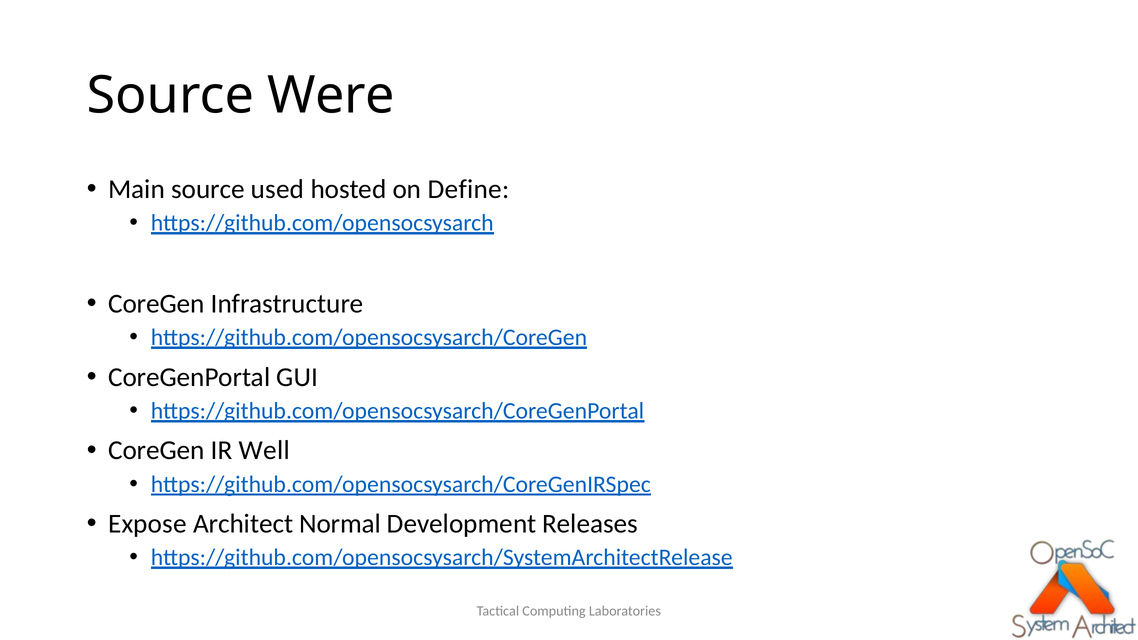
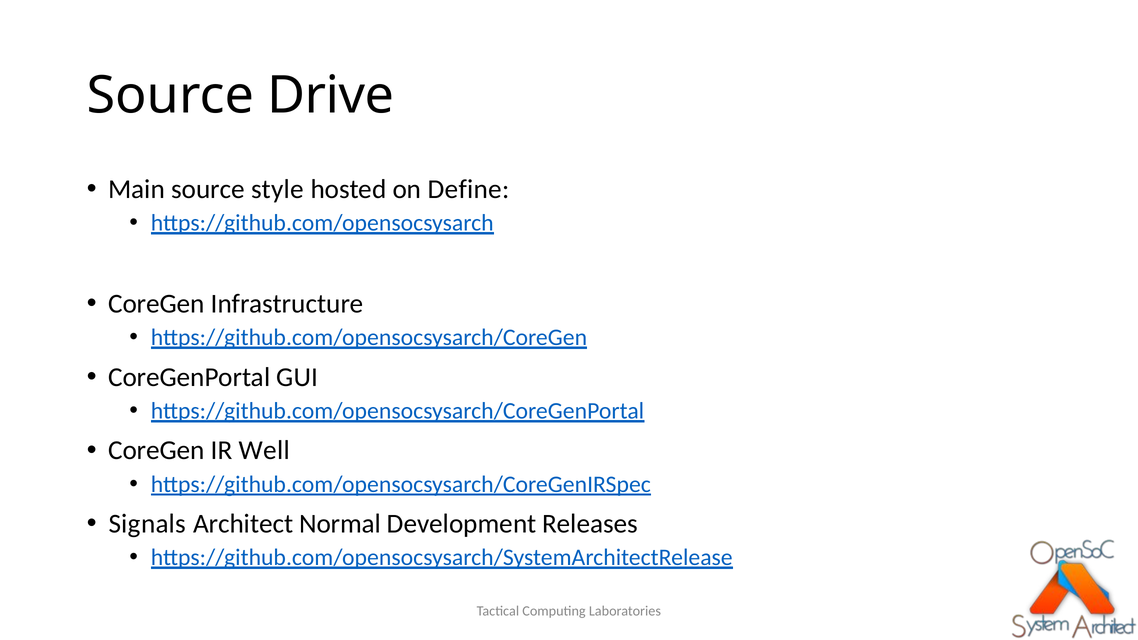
Were: Were -> Drive (331, 96)
used: used -> style (277, 189)
Expose: Expose -> Signals (147, 524)
